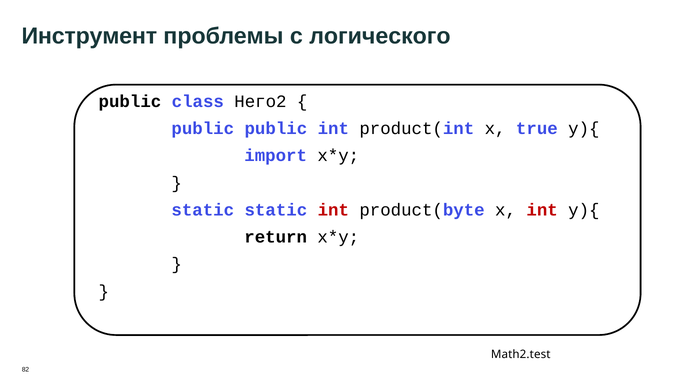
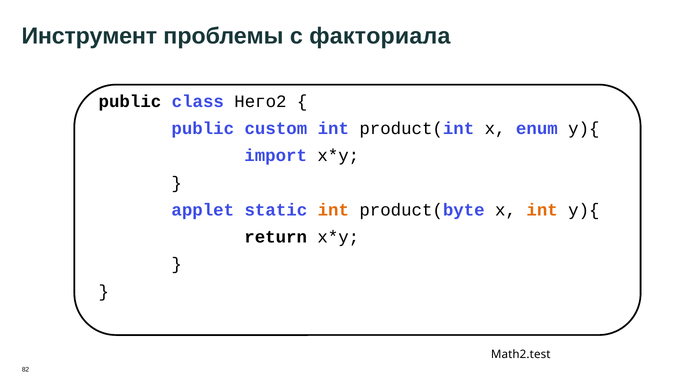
логического: логического -> факториала (380, 36)
public public: public -> custom (276, 129)
true: true -> enum (537, 129)
static: static -> applet (203, 210)
int colour: red -> orange (333, 210)
int colour: red -> orange (542, 210)
